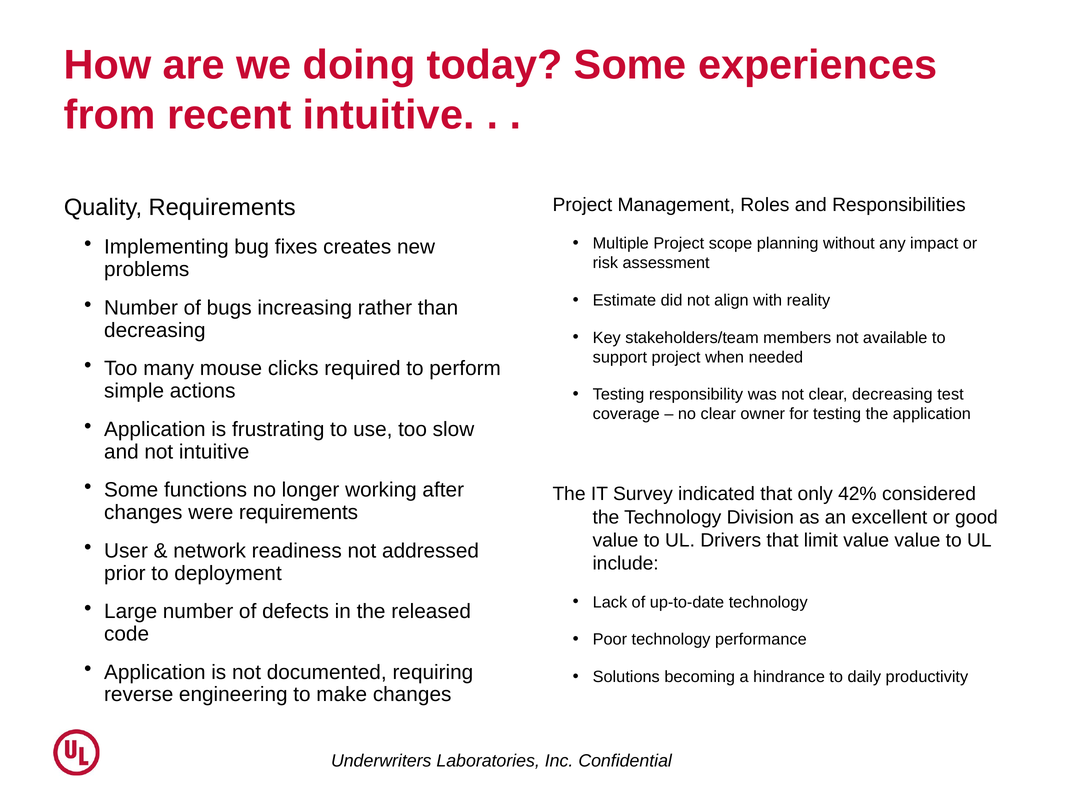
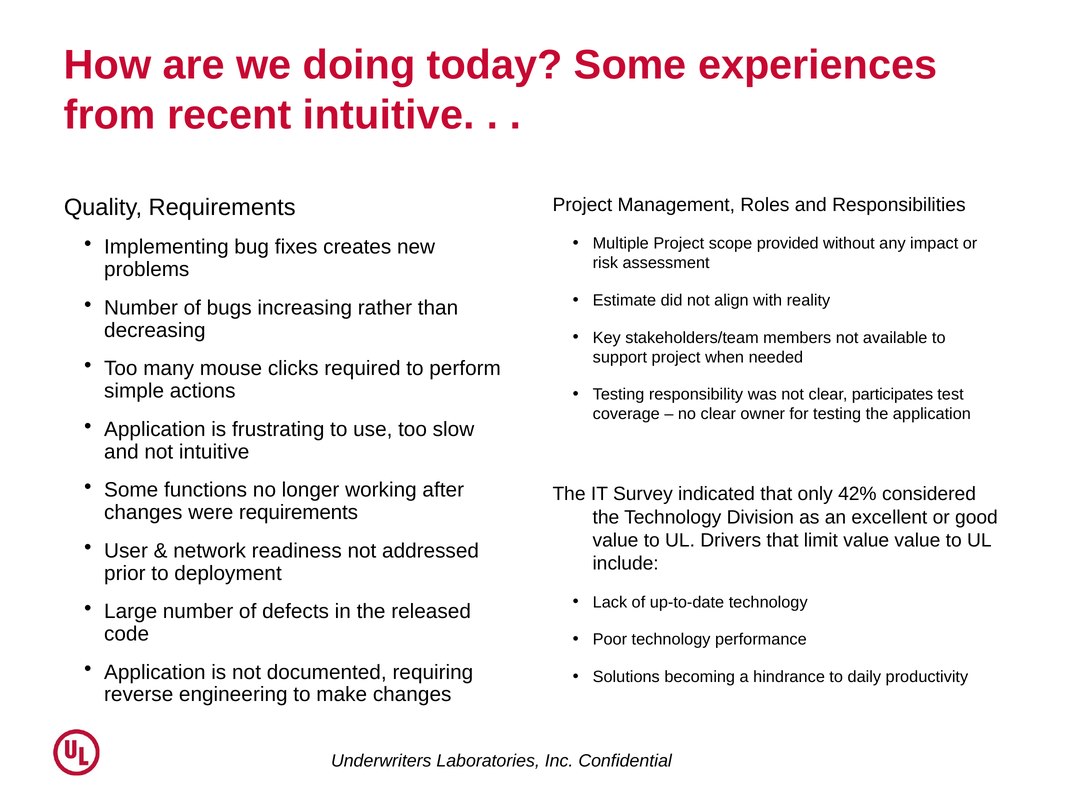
planning: planning -> provided (788, 244)
clear decreasing: decreasing -> participates (892, 395)
